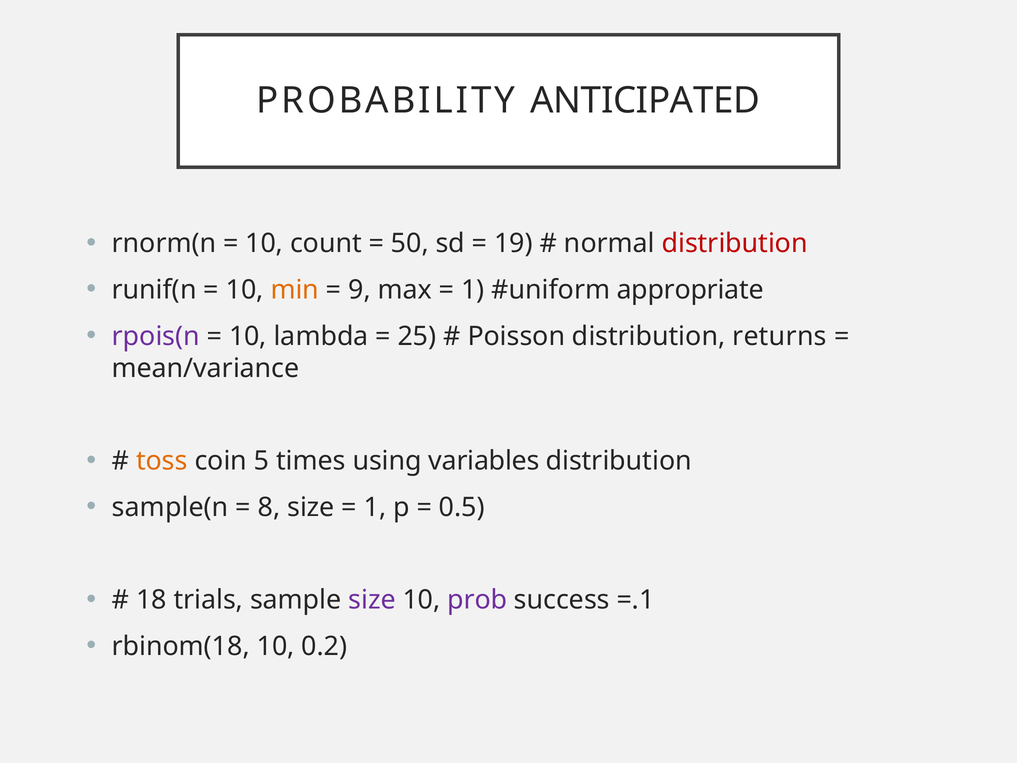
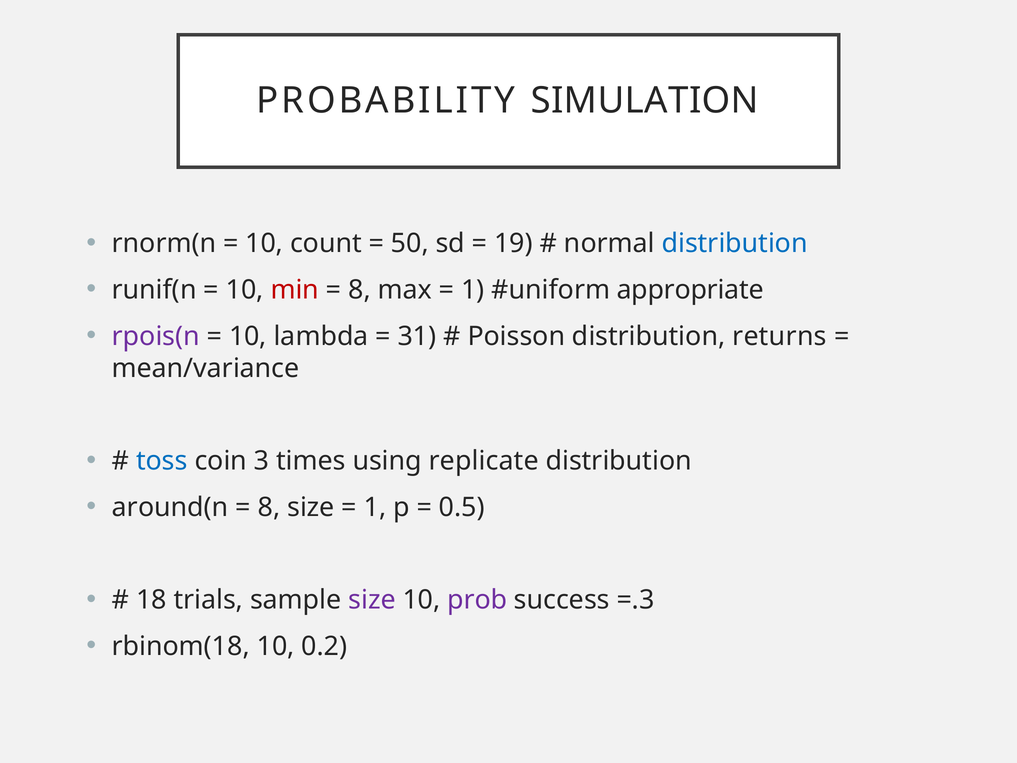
ANTICIPATED: ANTICIPATED -> SIMULATION (645, 101)
distribution colour: red -> blue (735, 243)
min colour: orange -> red (295, 290)
9: 9 -> 8 (360, 290)
25: 25 -> 31 (417, 336)
toss colour: orange -> blue (162, 461)
5: 5 -> 3 (262, 461)
variables: variables -> replicate (484, 461)
sample(n: sample(n -> around(n (170, 507)
=.1: =.1 -> =.3 (636, 600)
